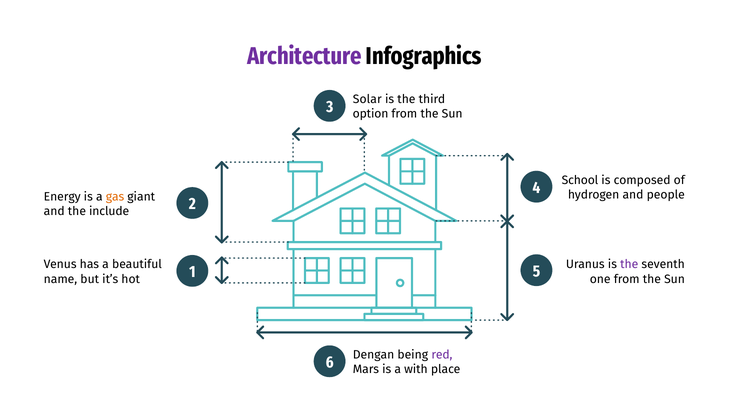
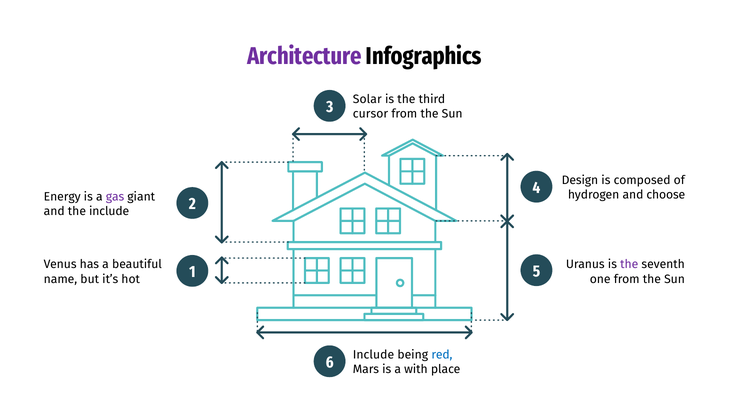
option: option -> cursor (370, 114)
School: School -> Design (580, 180)
people: people -> choose (666, 195)
gas colour: orange -> purple (115, 197)
Dengan: Dengan -> Include (373, 355)
red colour: purple -> blue (442, 355)
